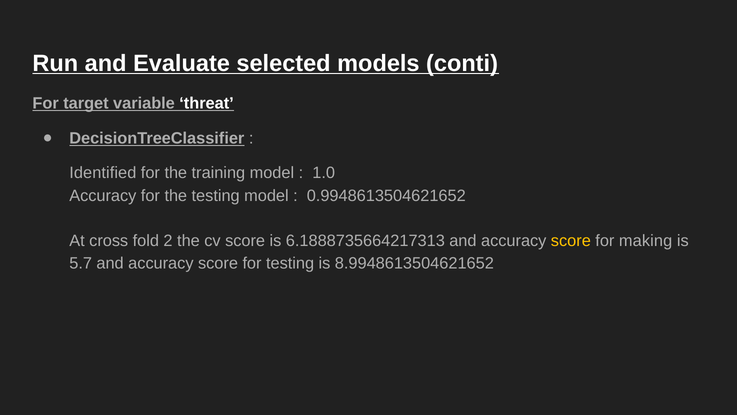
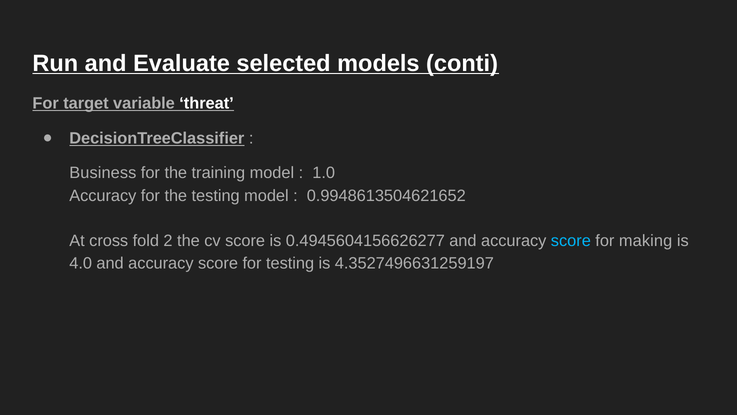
Identified: Identified -> Business (103, 173)
6.1888735664217313: 6.1888735664217313 -> 0.4945604156626277 (365, 241)
score colour: yellow -> light blue (571, 241)
5.7: 5.7 -> 4.0 (81, 263)
8.9948613504621652: 8.9948613504621652 -> 4.3527496631259197 (414, 263)
